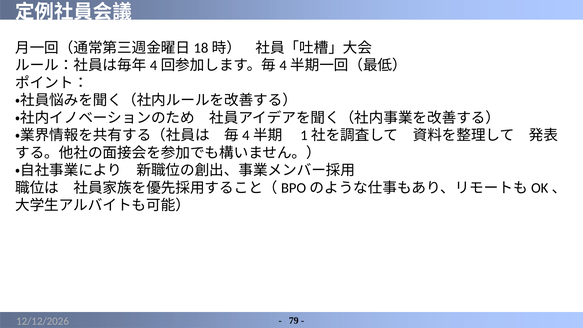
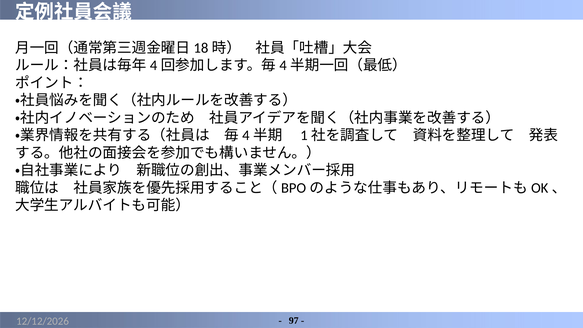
79: 79 -> 97 (294, 320)
